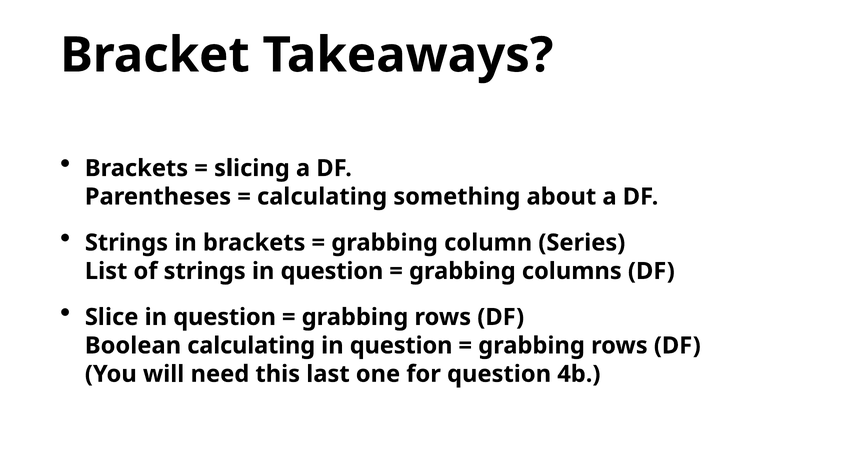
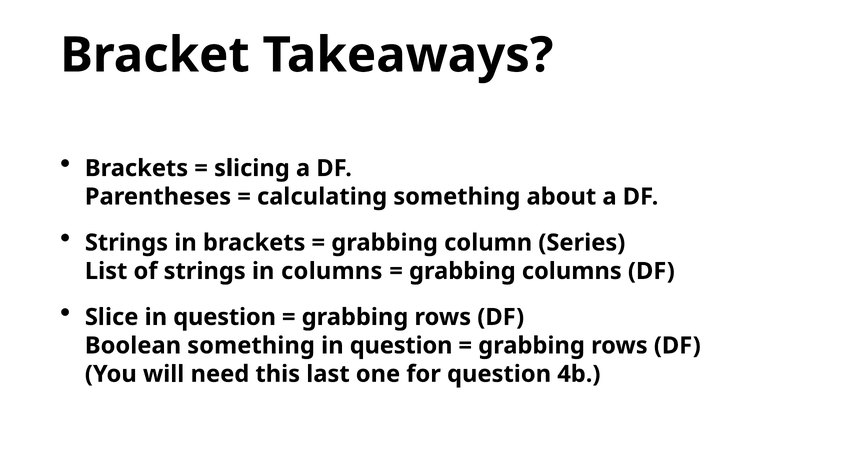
strings in question: question -> columns (332, 271)
Boolean calculating: calculating -> something (251, 346)
